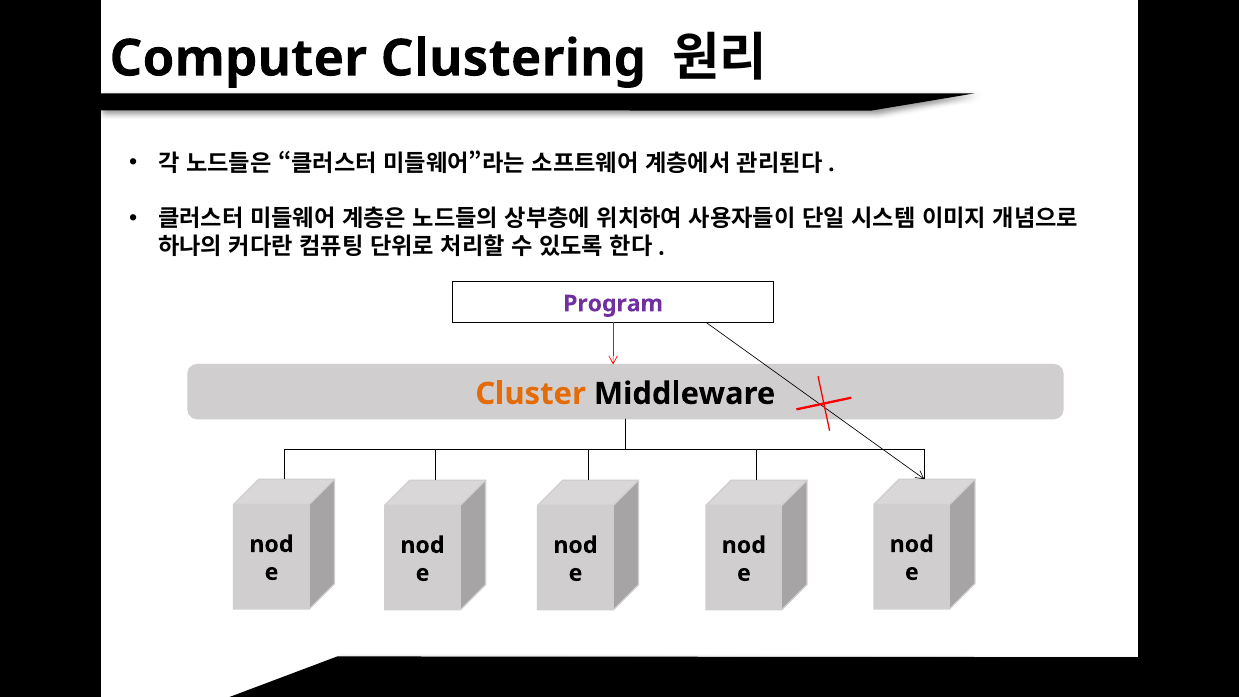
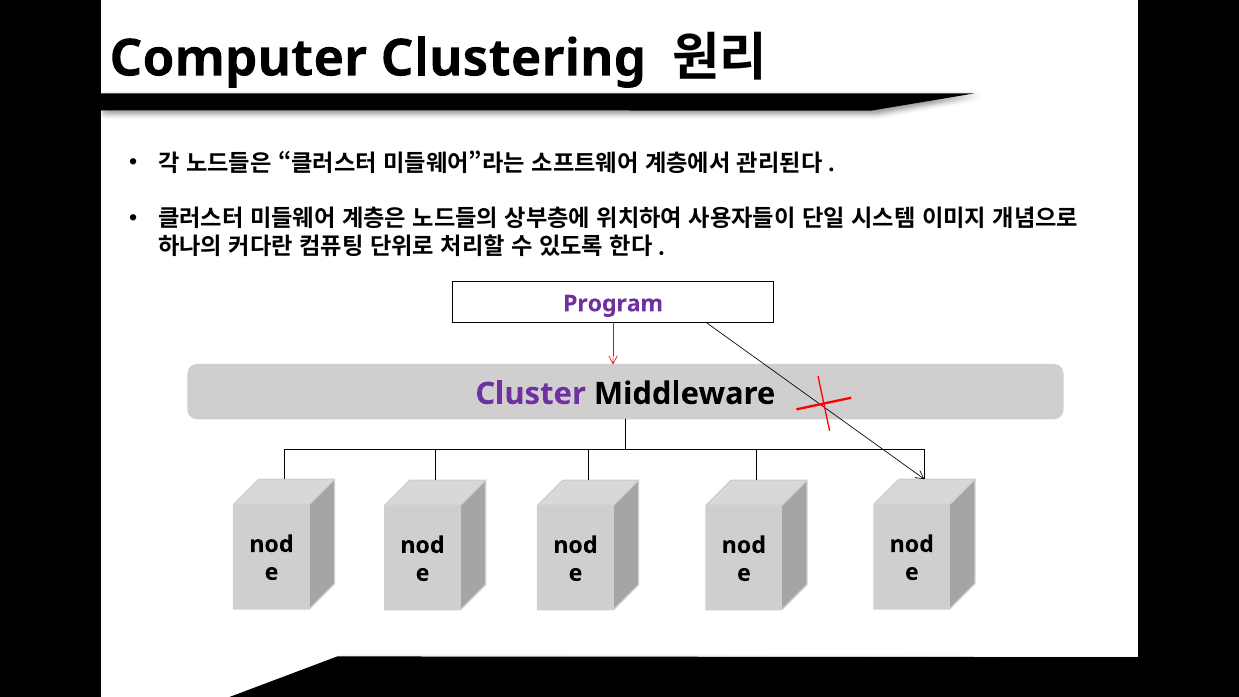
Cluster colour: orange -> purple (531, 394)
